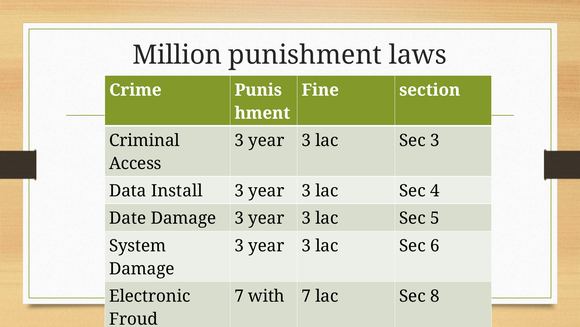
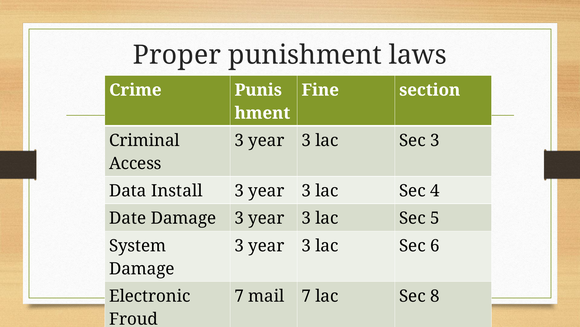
Million: Million -> Proper (177, 55)
with: with -> mail (266, 296)
